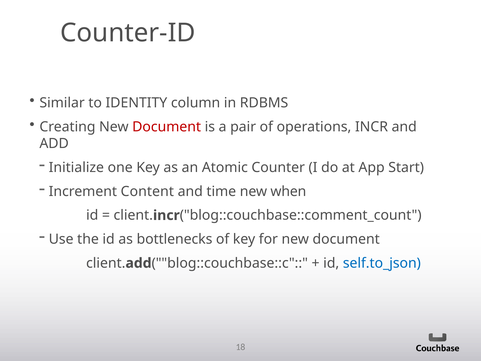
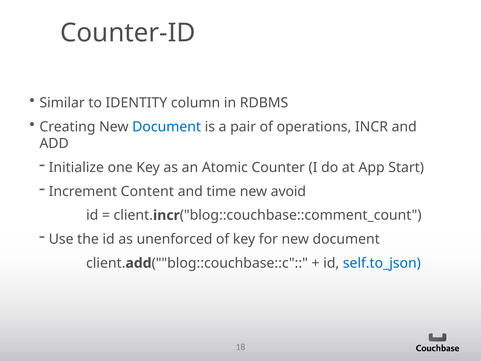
Document colour: red -> blue (167, 127)
when: when -> avoid (288, 191)
bottlenecks: bottlenecks -> unenforced (175, 239)
